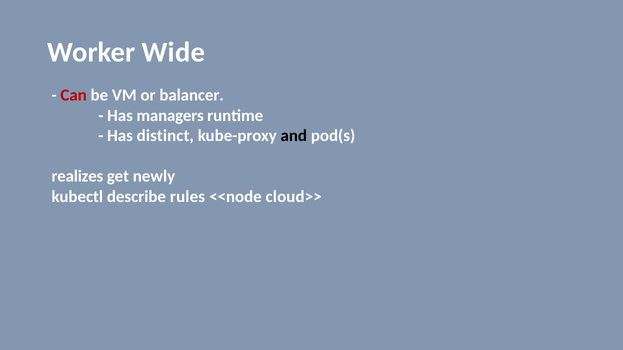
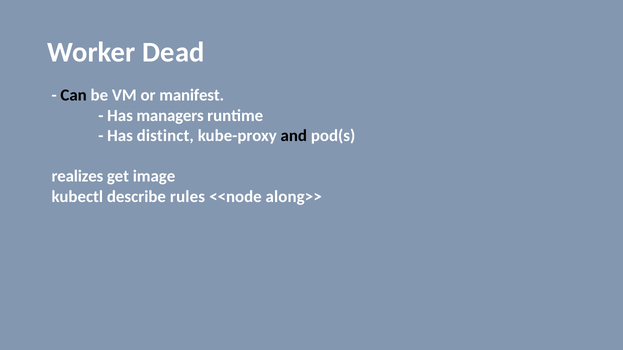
Wide: Wide -> Dead (173, 52)
Can colour: red -> black (74, 96)
balancer: balancer -> manifest (192, 96)
newly: newly -> image (154, 176)
cloud>>: cloud>> -> along>> (294, 197)
